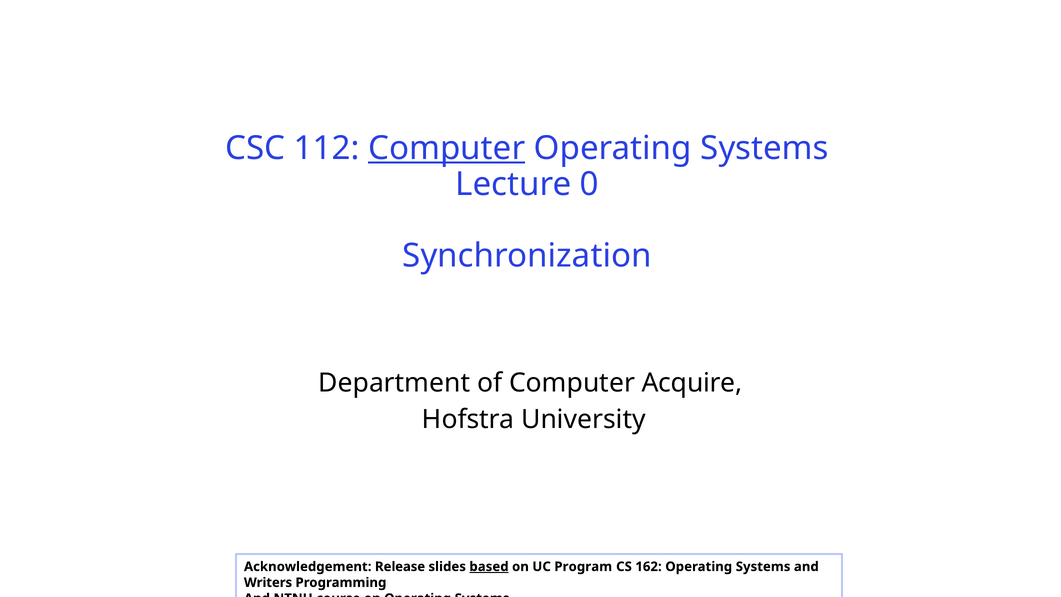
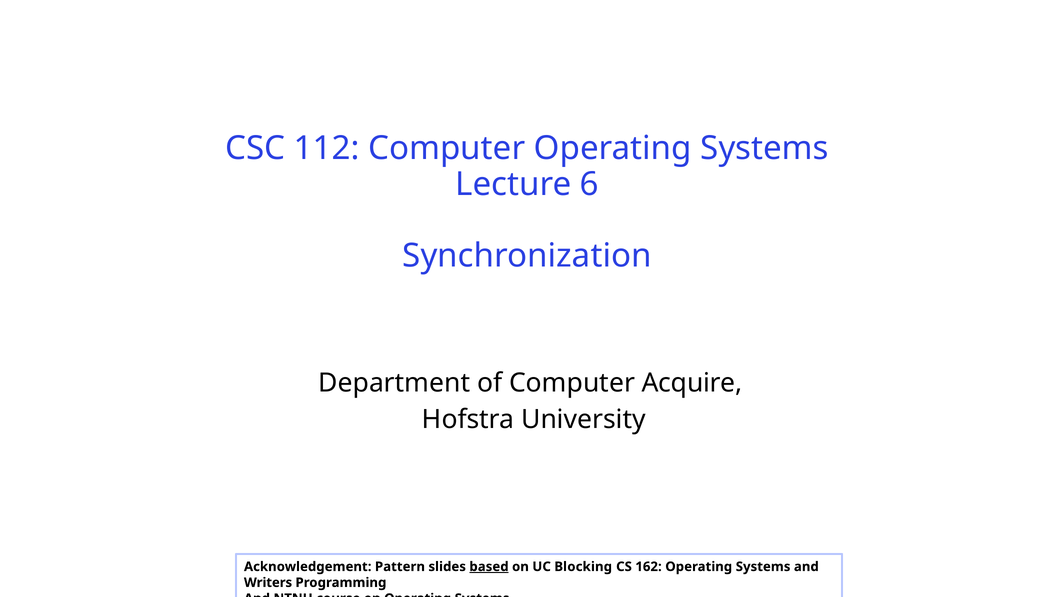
Computer underline: present -> none (447, 148)
0: 0 -> 6 (589, 184)
Release: Release -> Pattern (400, 566)
Program: Program -> Blocking (583, 566)
